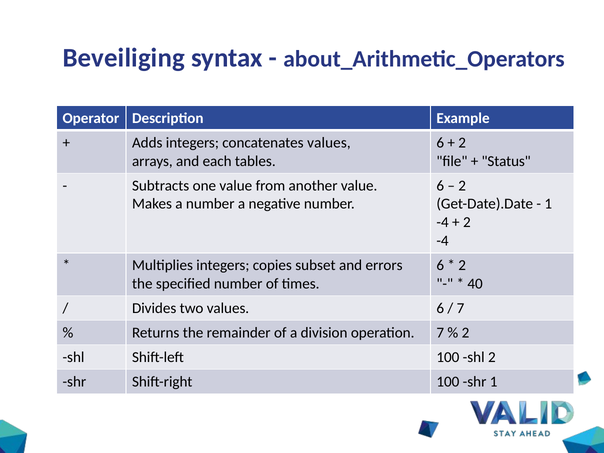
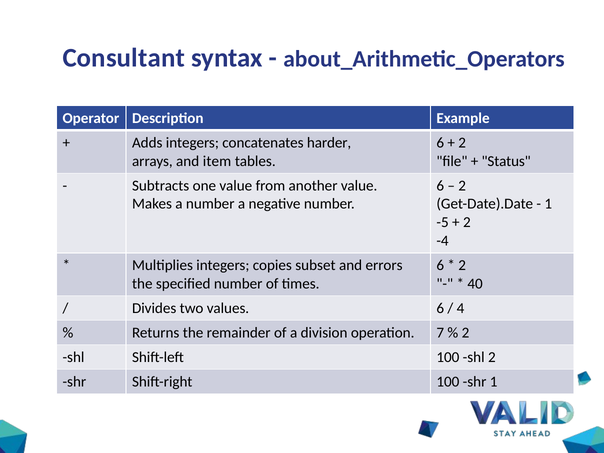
Beveiliging: Beveiliging -> Consultant (124, 58)
concatenates values: values -> harder (329, 143)
each: each -> item (217, 161)
-4: -4 -> -5 (443, 222)
7: 7 -> 4 (460, 308)
